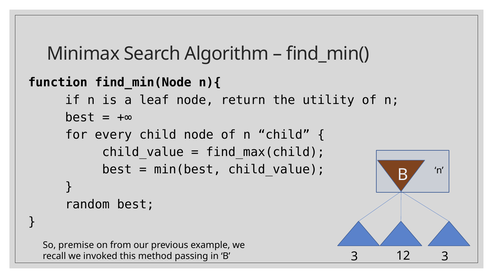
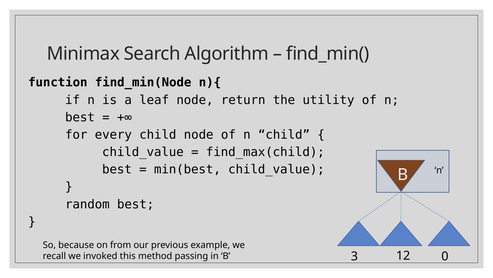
premise: premise -> because (76, 244)
12 3: 3 -> 0 (445, 256)
